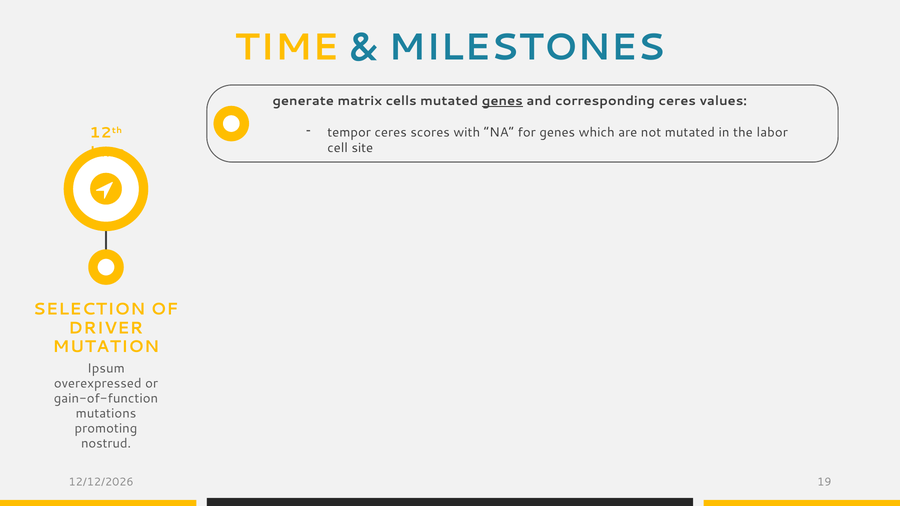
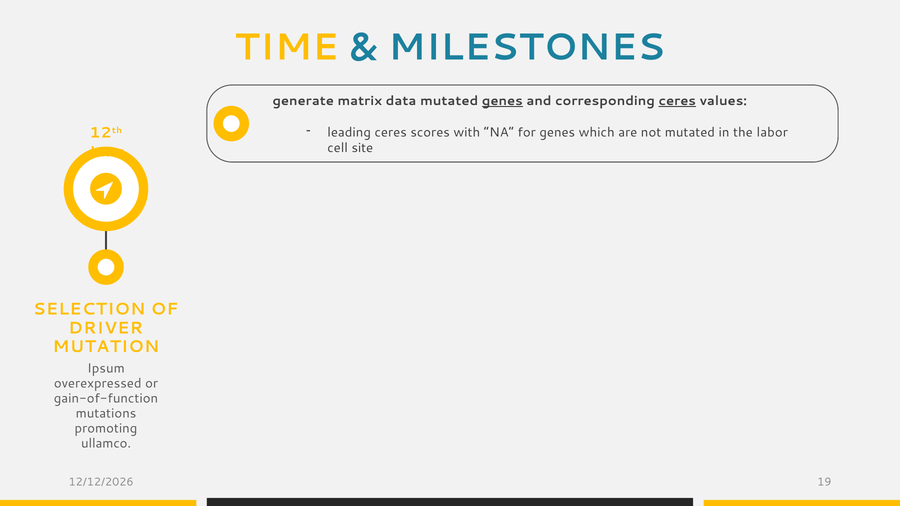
cells: cells -> data (401, 101)
ceres underline: none -> present (677, 101)
tempor: tempor -> leading (349, 132)
nostrud: nostrud -> ullamco (106, 443)
